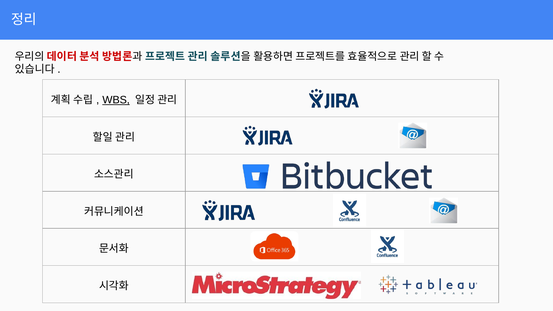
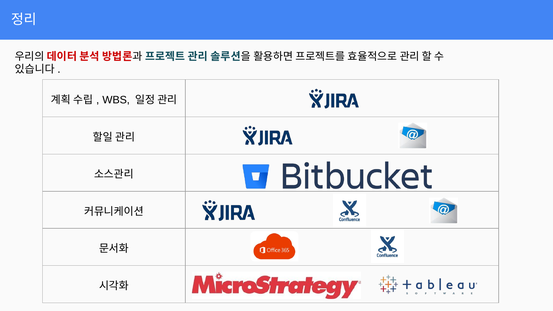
WBS underline: present -> none (116, 100)
